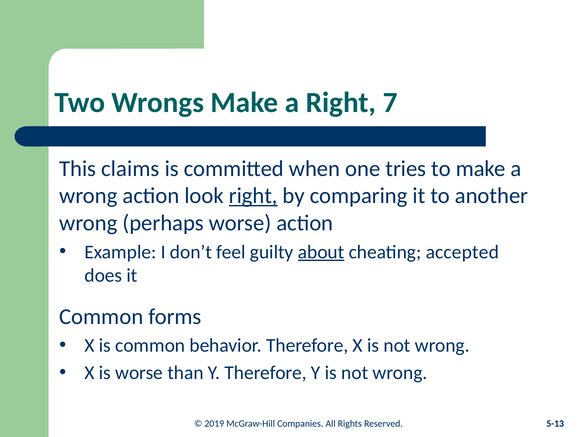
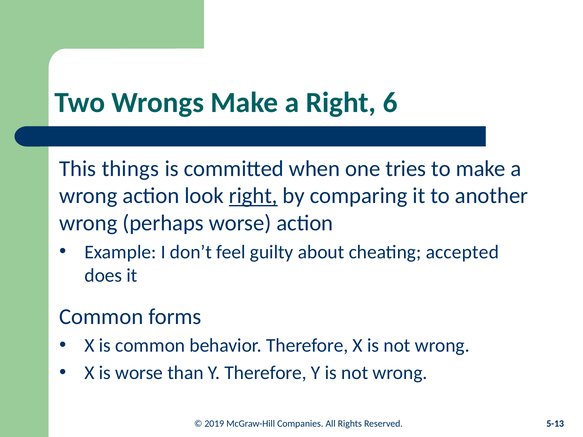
7: 7 -> 6 (390, 103)
claims: claims -> things (130, 169)
about underline: present -> none (321, 252)
